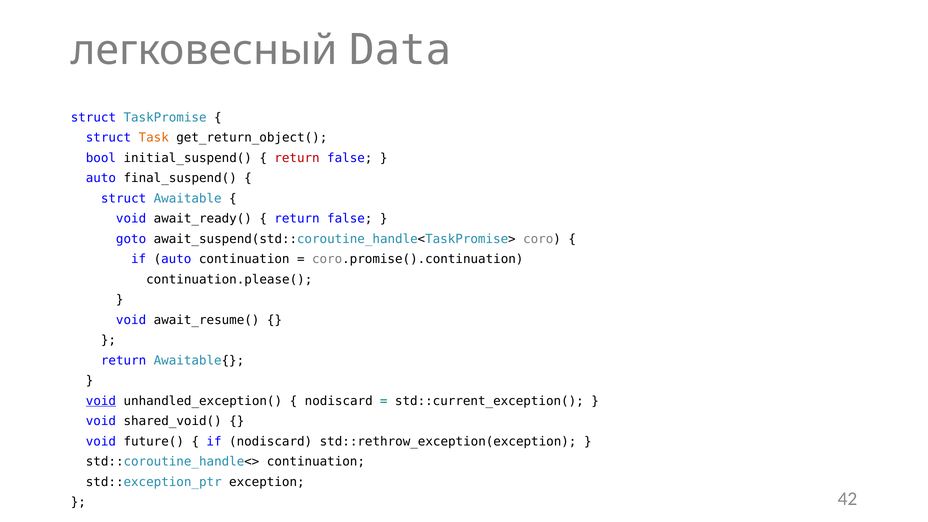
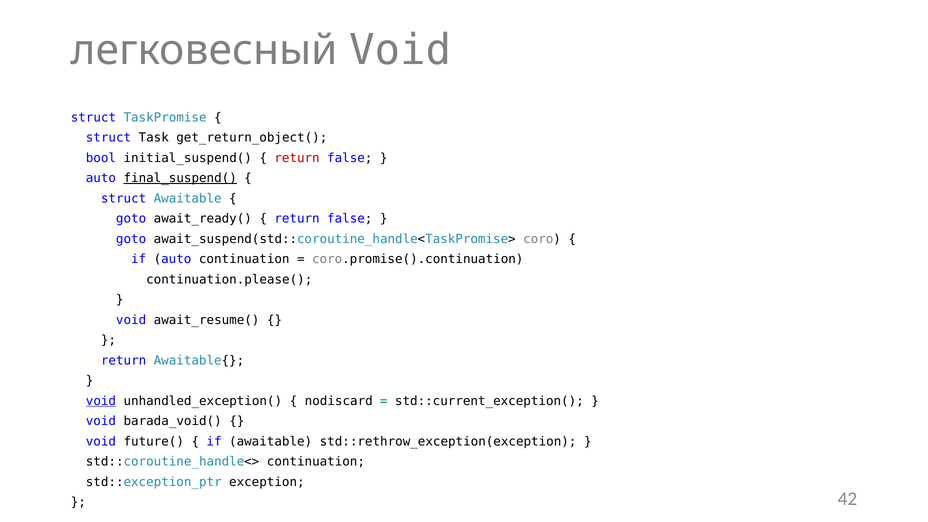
легковесный Data: Data -> Void (400, 50)
Task colour: orange -> black (154, 138)
final_suspend( underline: none -> present (180, 178)
void: void -> goto (131, 219)
shared_void(: shared_void( -> barada_void( (173, 421)
if nodiscard: nodiscard -> awaitable (271, 441)
